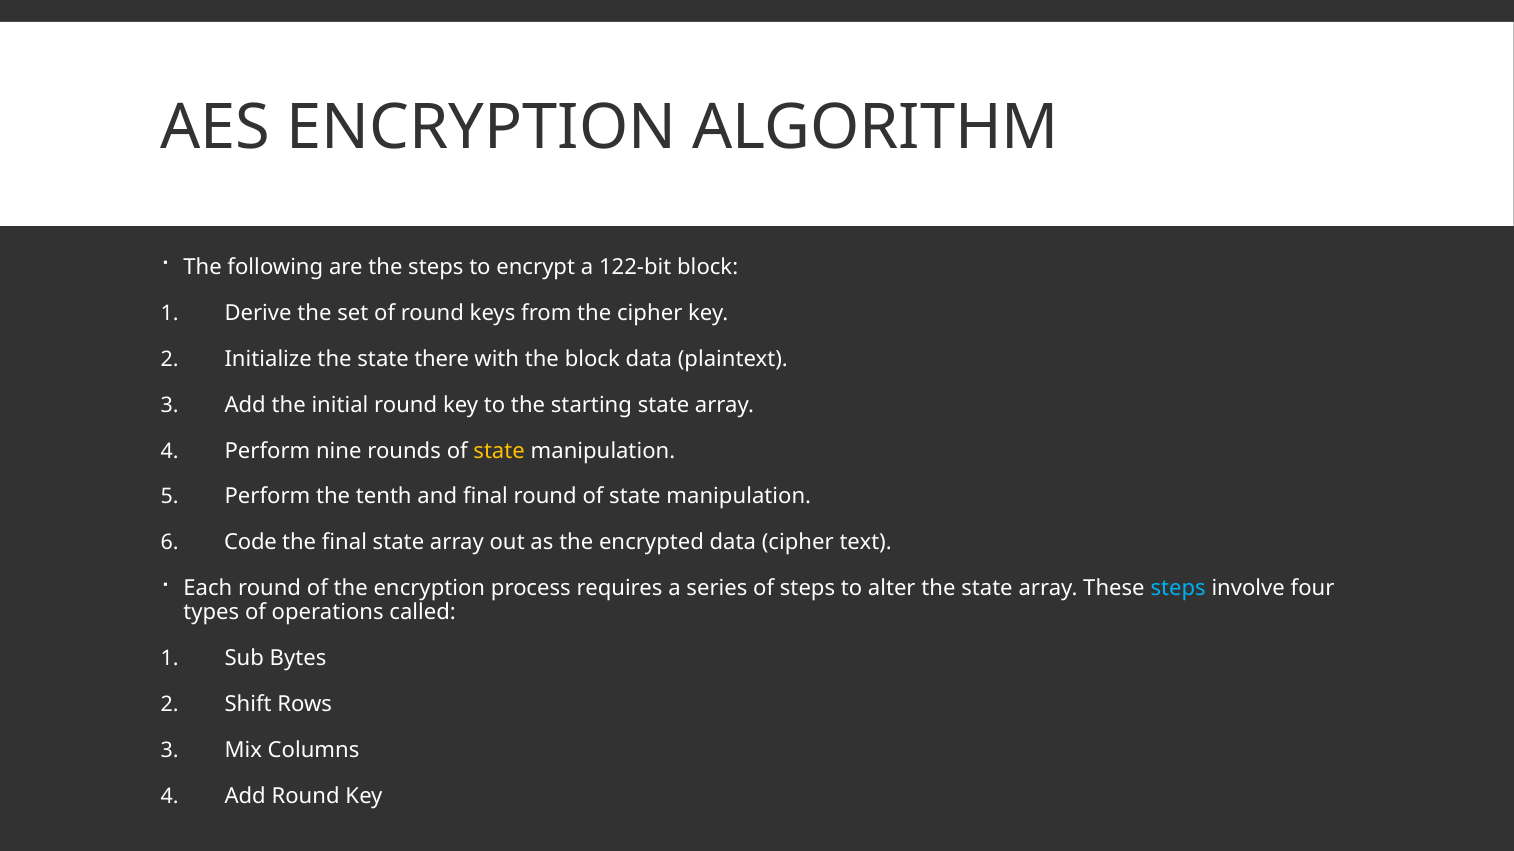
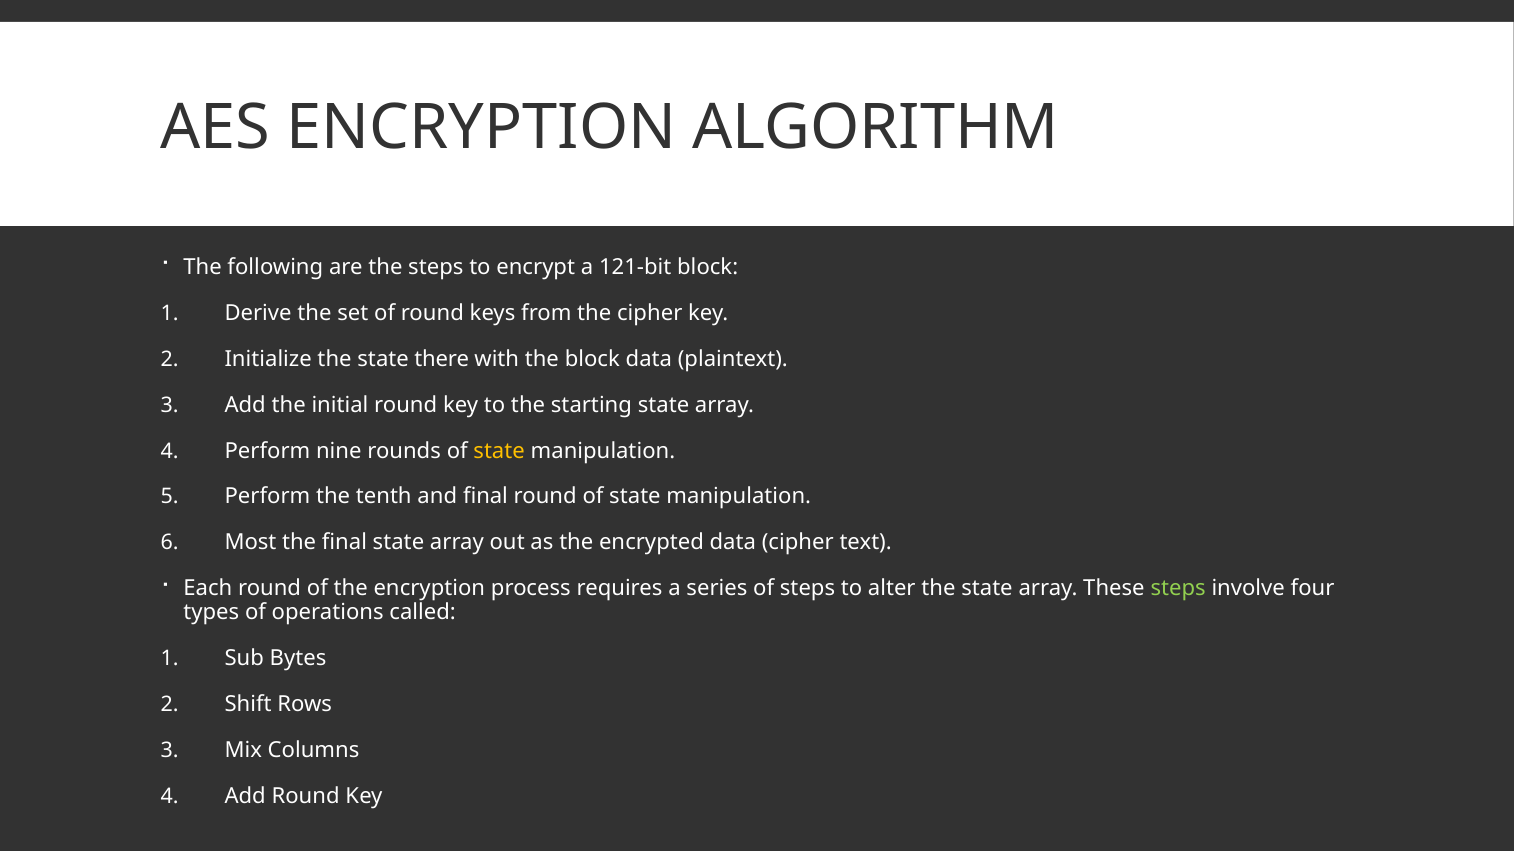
122-bit: 122-bit -> 121-bit (635, 267)
Code: Code -> Most (250, 543)
steps colour: light blue -> light green (1178, 589)
